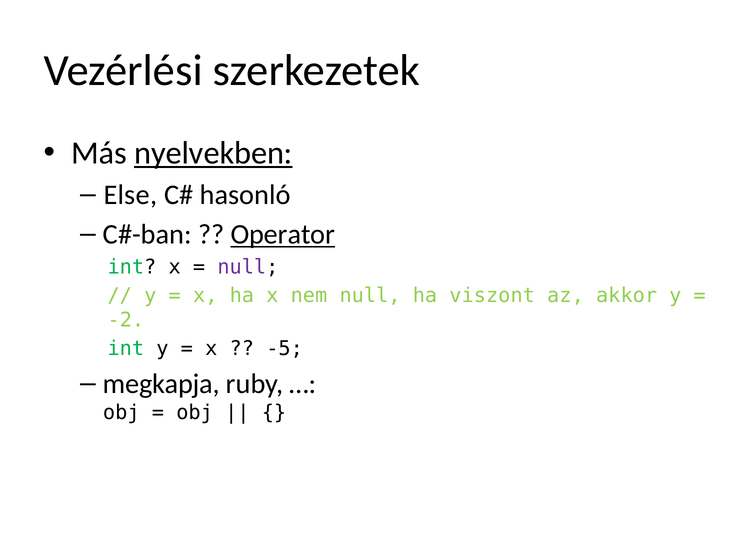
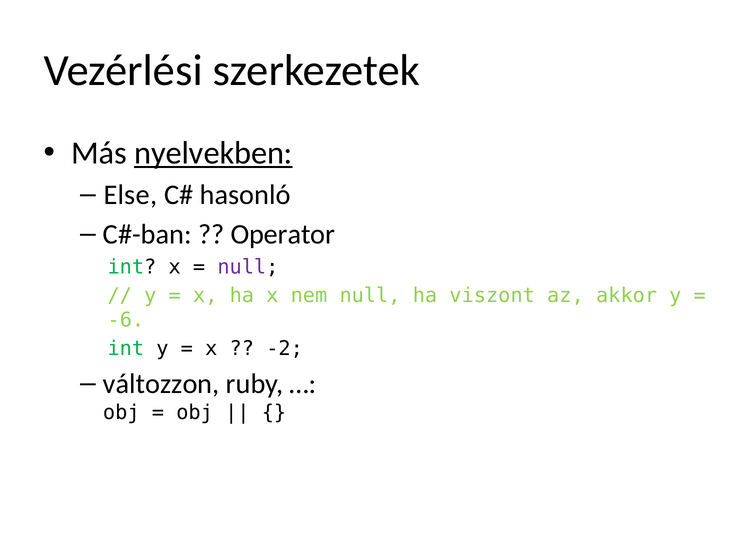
Operator underline: present -> none (283, 235)
-2: -2 -> -6 (126, 320)
-5: -5 -> -2 (285, 348)
megkapja: megkapja -> változzon (161, 384)
